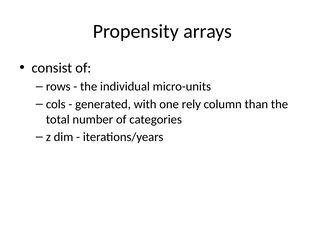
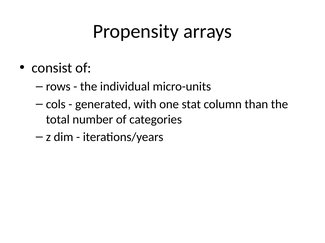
rely: rely -> stat (191, 105)
